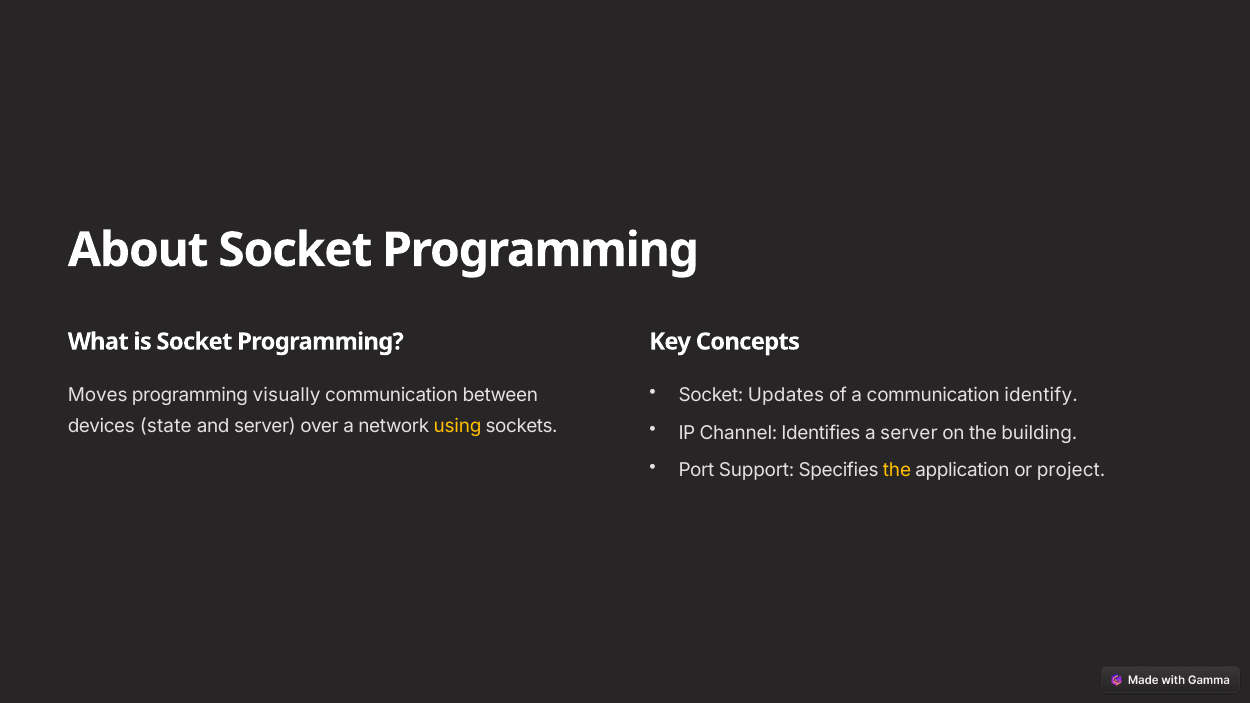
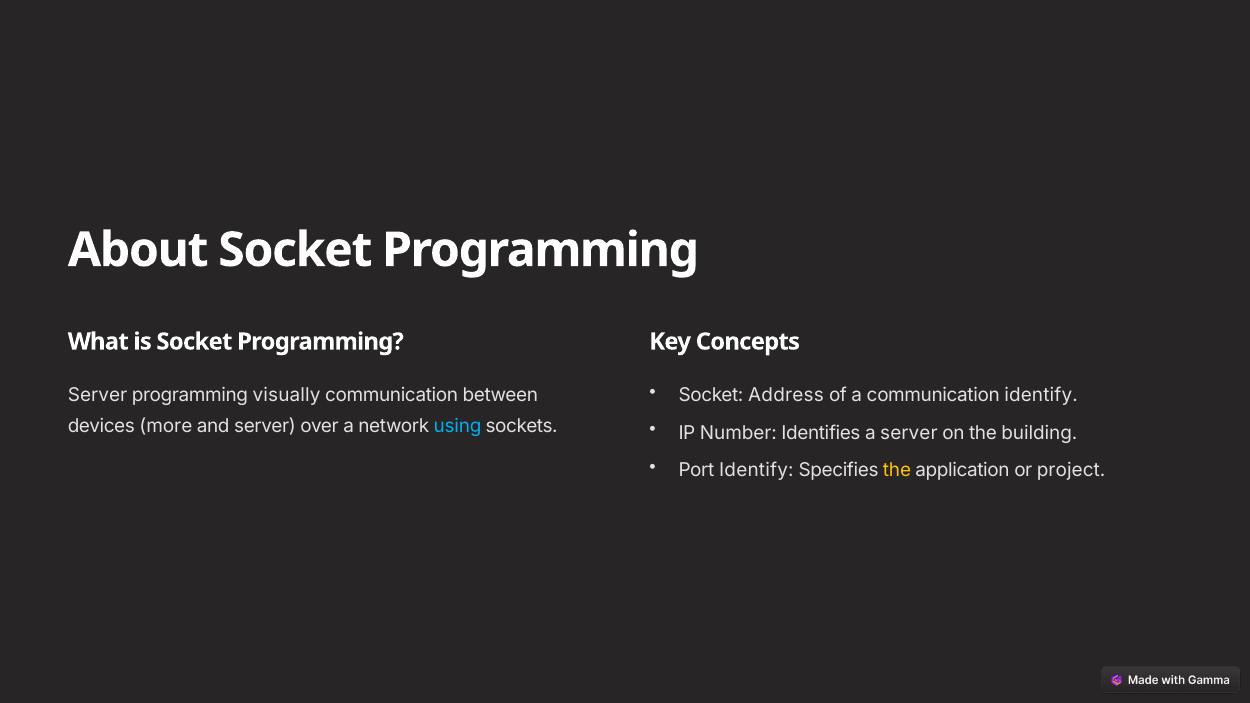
Updates: Updates -> Address (786, 395)
Moves: Moves -> Server (98, 395)
state: state -> more (166, 426)
using colour: yellow -> light blue (458, 426)
Channel: Channel -> Number (738, 433)
Port Support: Support -> Identify (756, 471)
